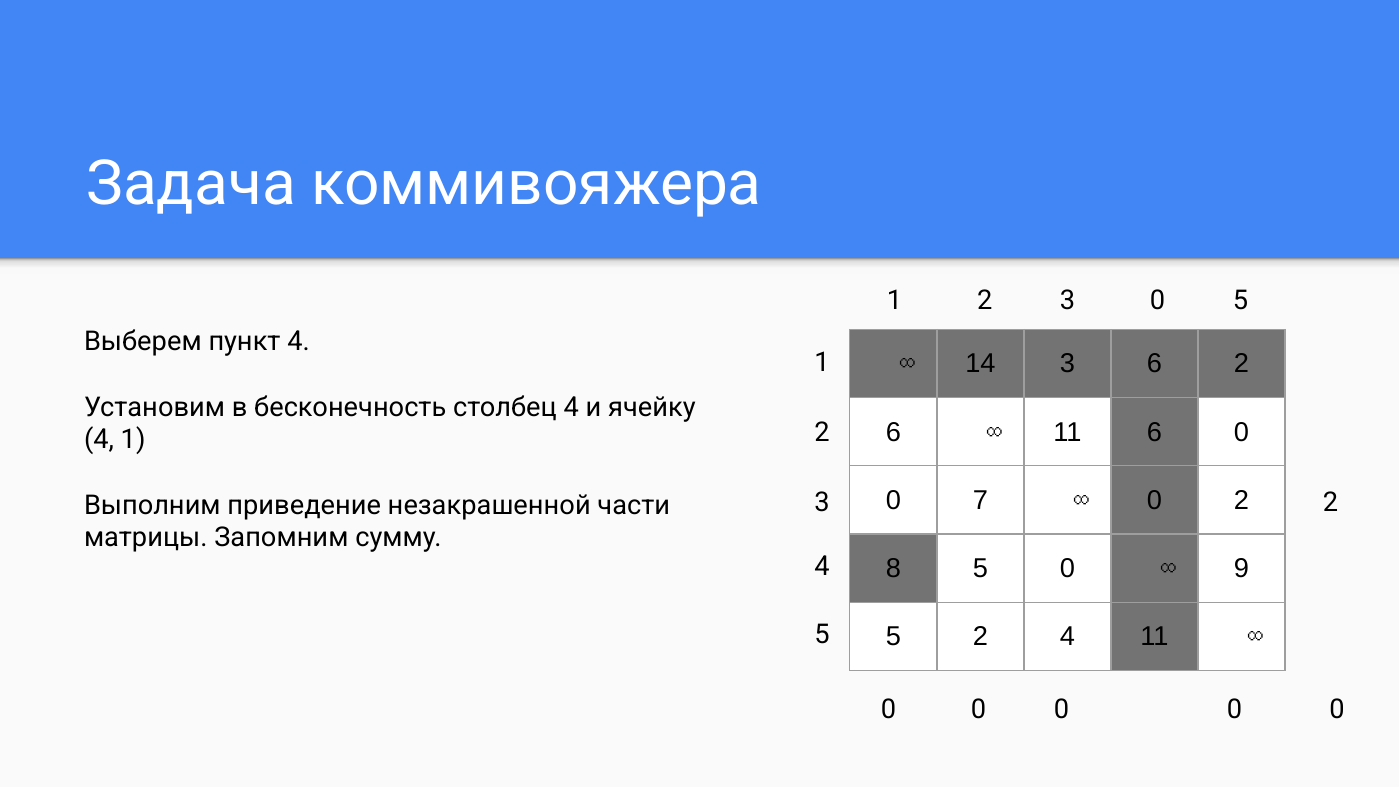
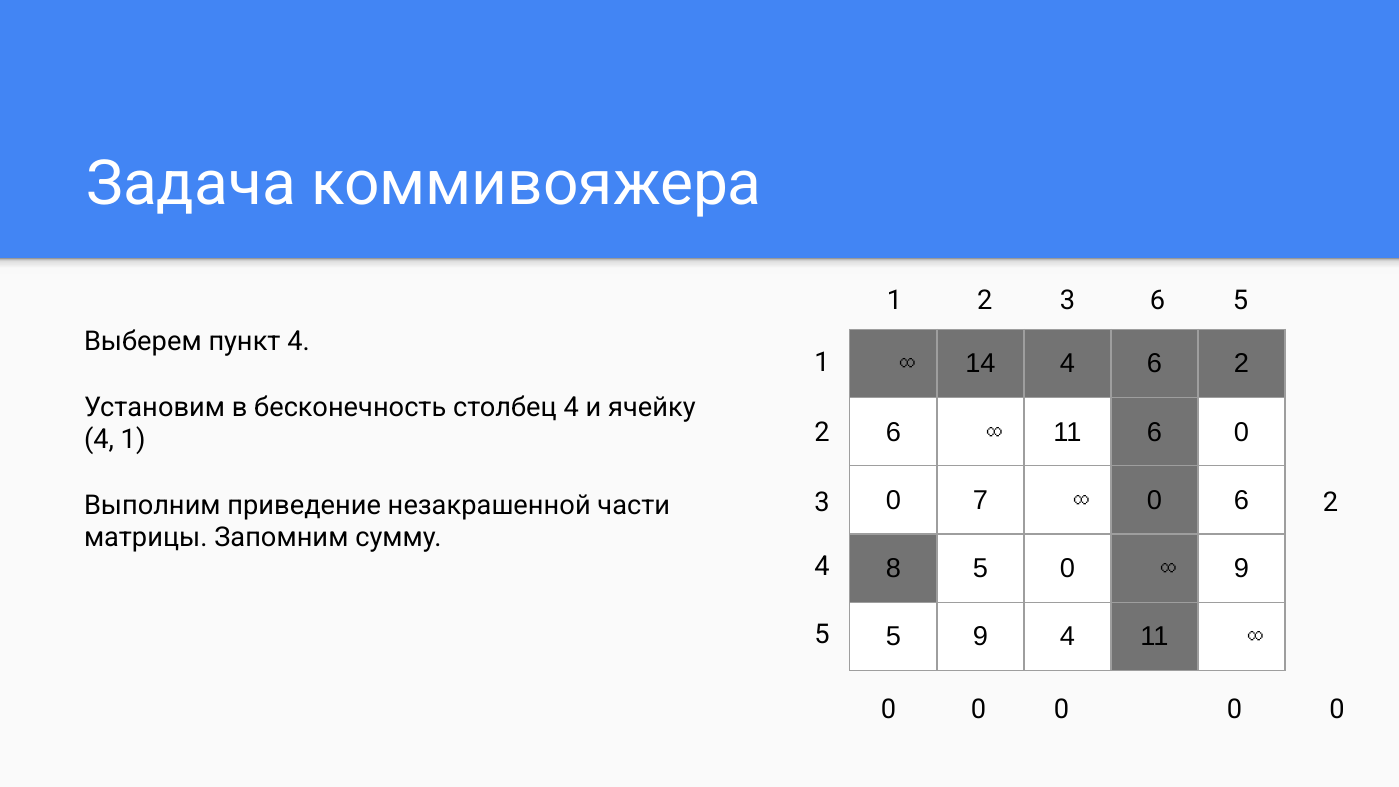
3 0: 0 -> 6 (1158, 300)
14 3: 3 -> 4 (1067, 364)
0 2: 2 -> 6 (1241, 500)
5 2: 2 -> 9 (980, 637)
